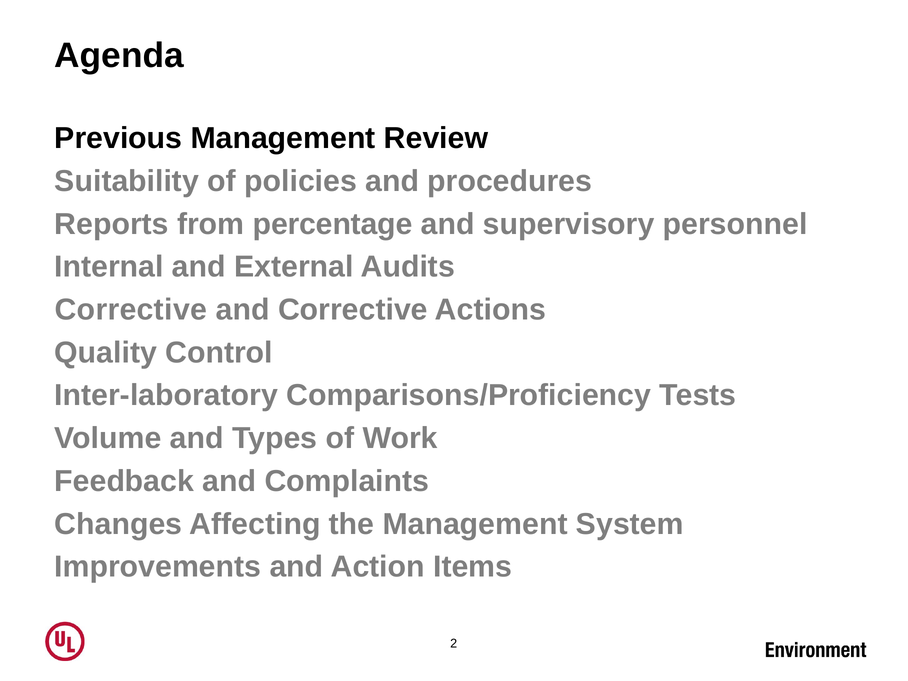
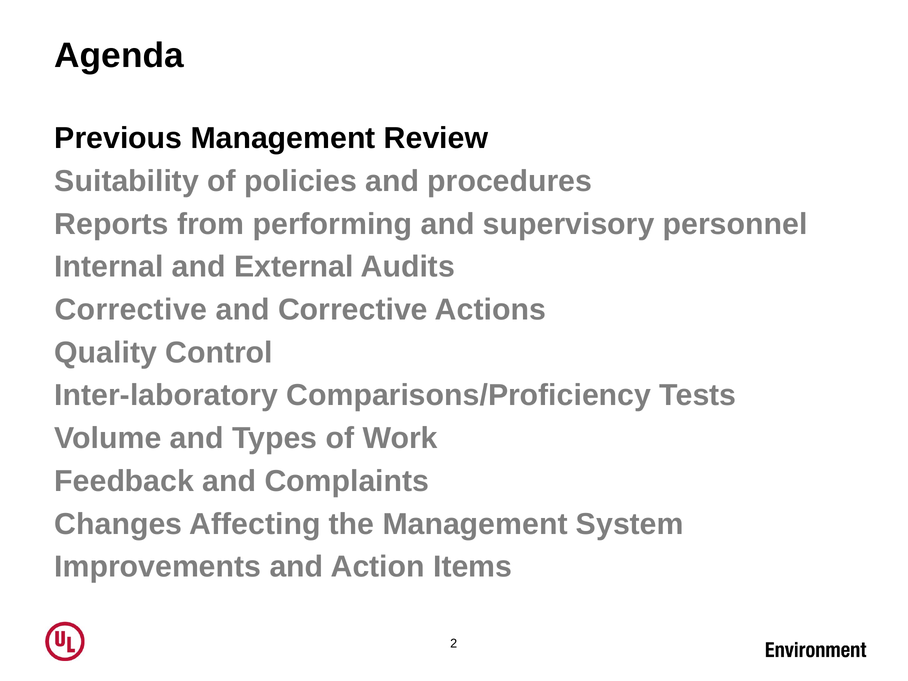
percentage: percentage -> performing (333, 224)
